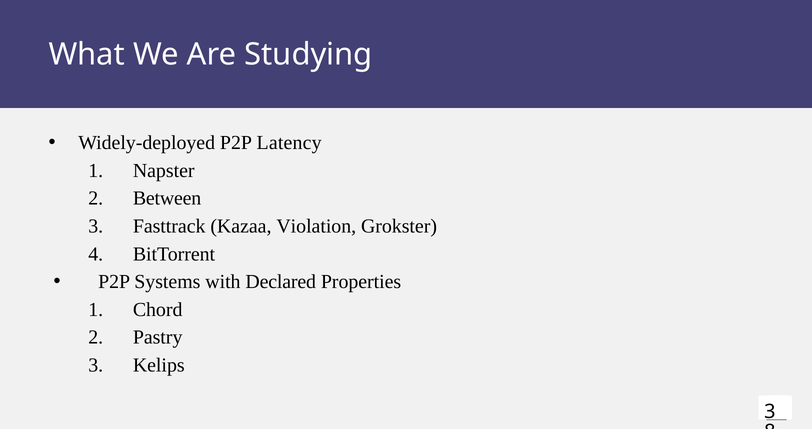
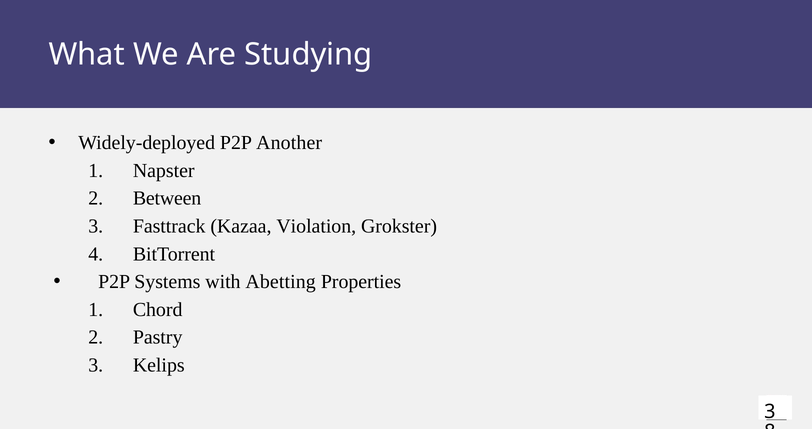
Latency: Latency -> Another (289, 143)
Declared: Declared -> Abetting (281, 282)
